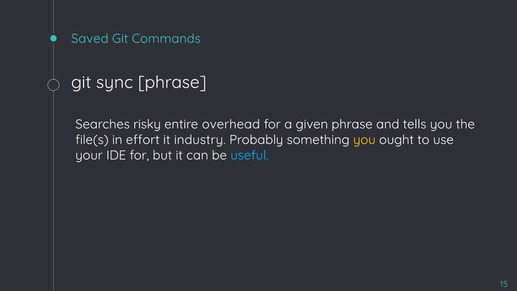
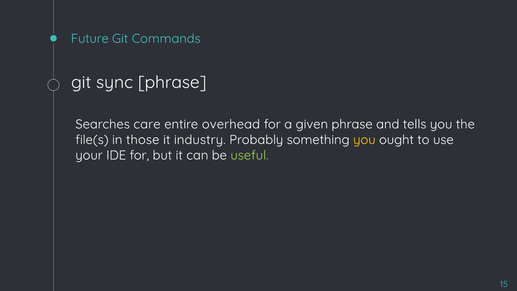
Saved: Saved -> Future (90, 39)
risky: risky -> care (147, 124)
effort: effort -> those (143, 140)
useful colour: light blue -> light green (249, 155)
